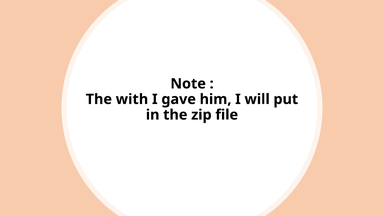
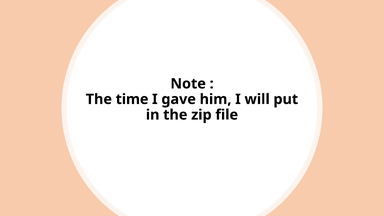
with: with -> time (132, 99)
